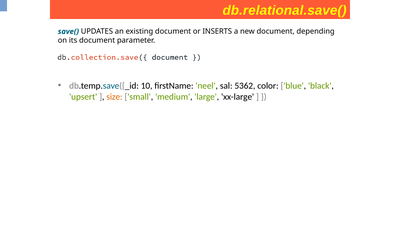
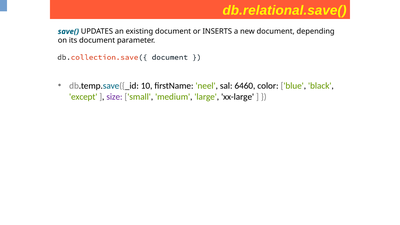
5362: 5362 -> 6460 (245, 86)
upsert: upsert -> except (83, 97)
size colour: orange -> purple (114, 97)
